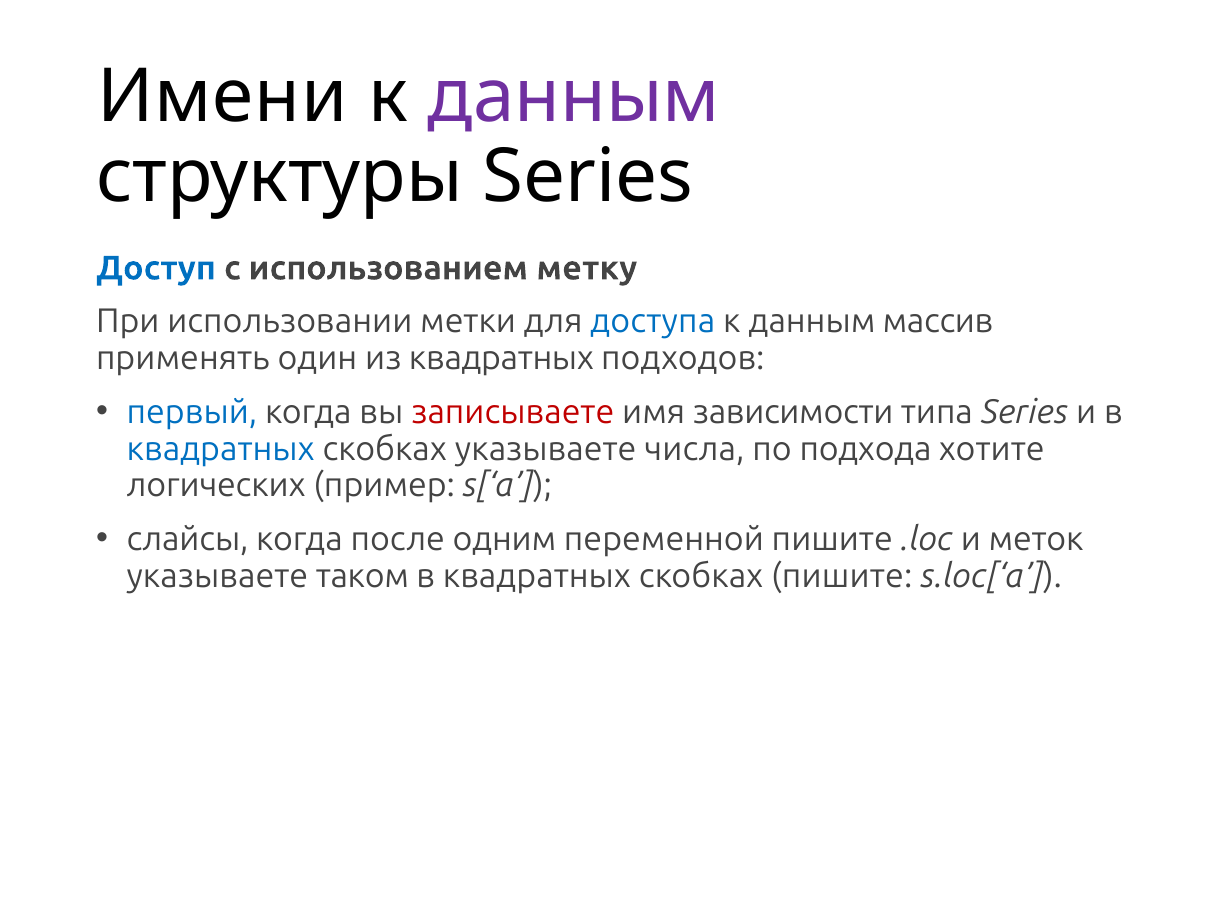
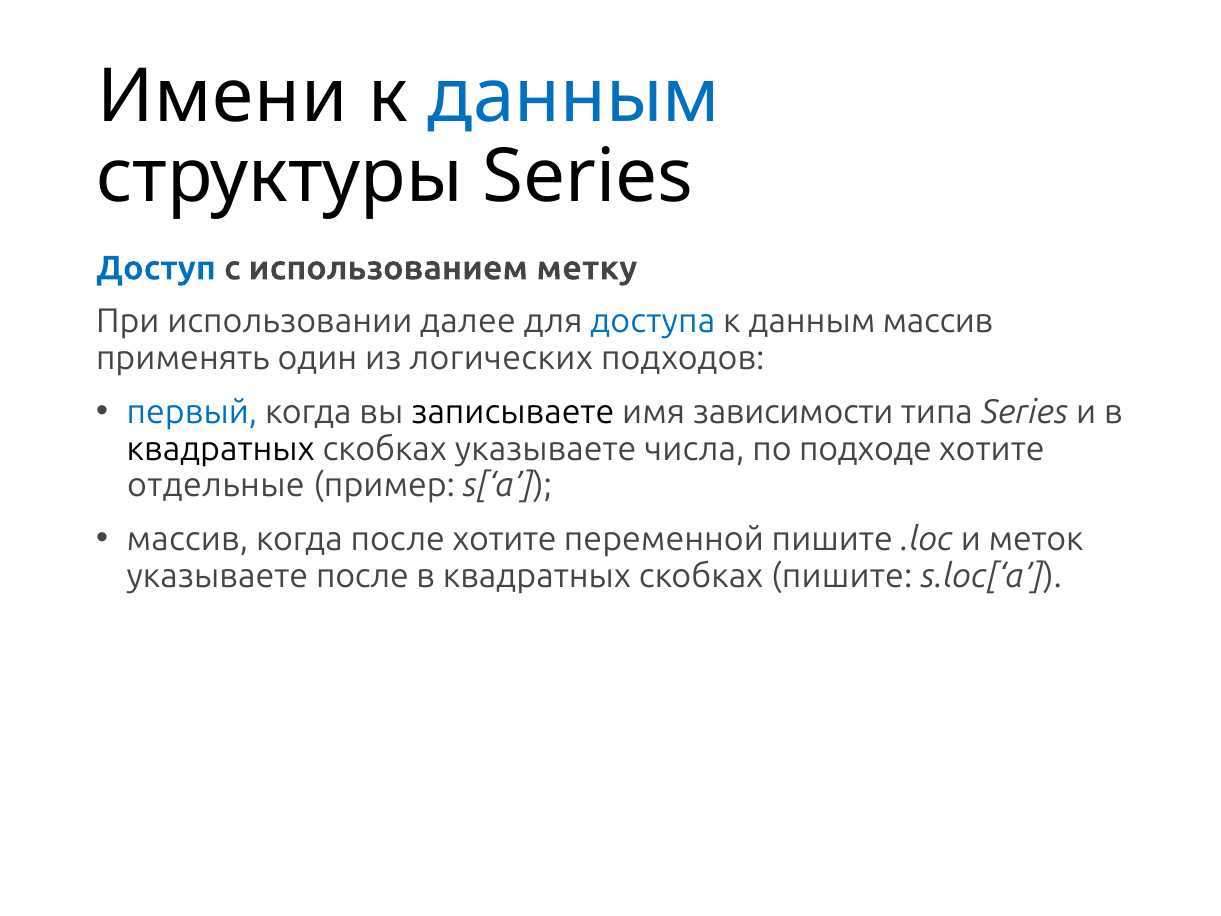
данным colour: purple -> blue (574, 96)
метки: метки -> далее (468, 322)
из квадратных: квадратных -> логических (501, 358)
записываете colour: red -> black (513, 412)
квадратных colour: blue -> black (221, 449)
подхода: подхода -> подходе (866, 449)
логических: логических -> отдельные (216, 485)
слайсы: слайсы -> массив (188, 539)
после одним: одним -> хотите (505, 539)
указываете таком: таком -> после (362, 576)
